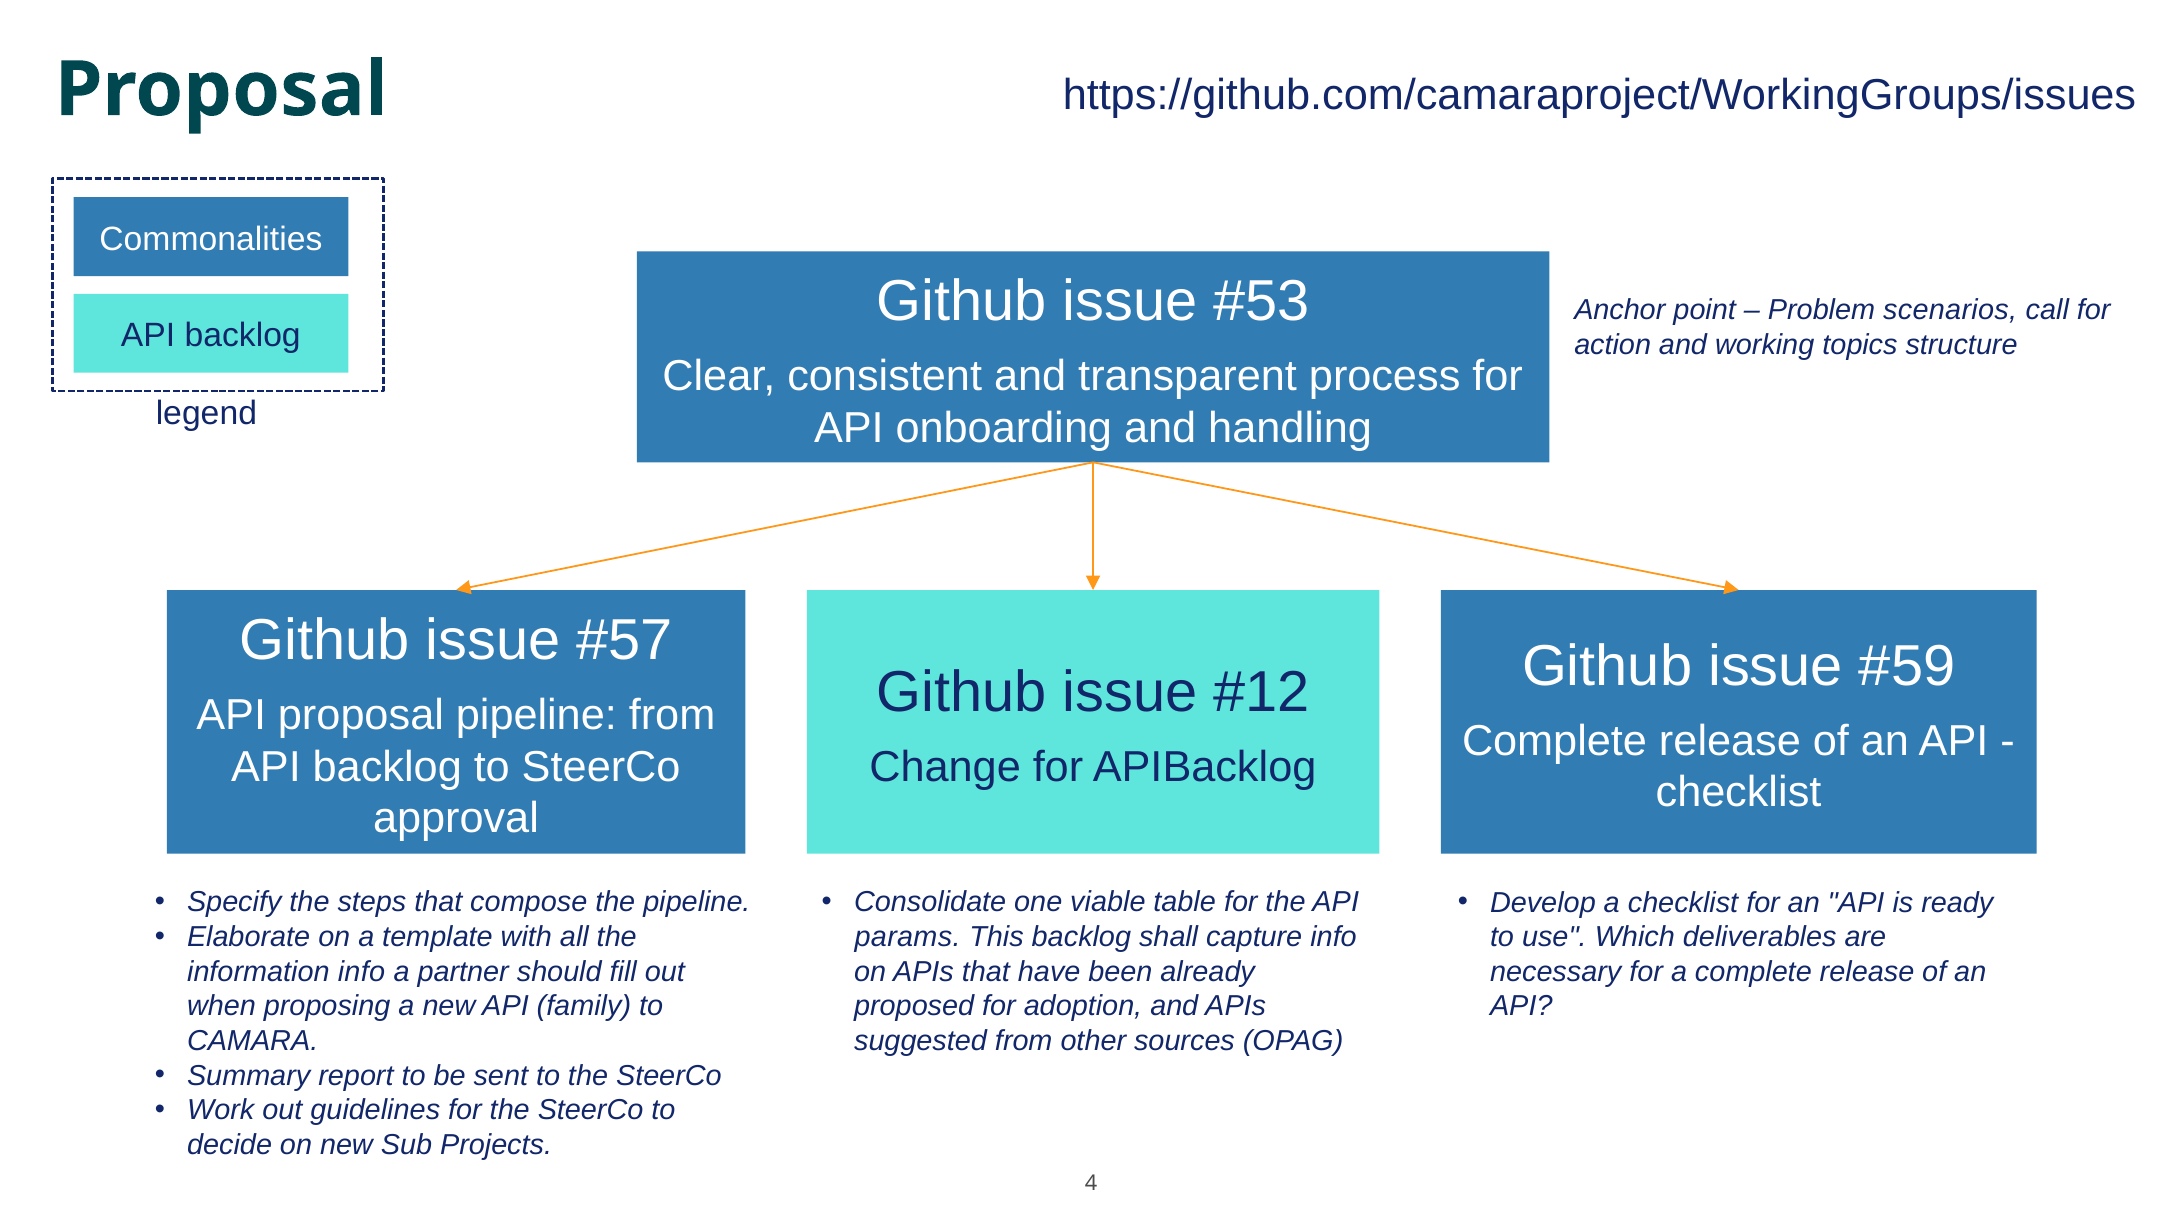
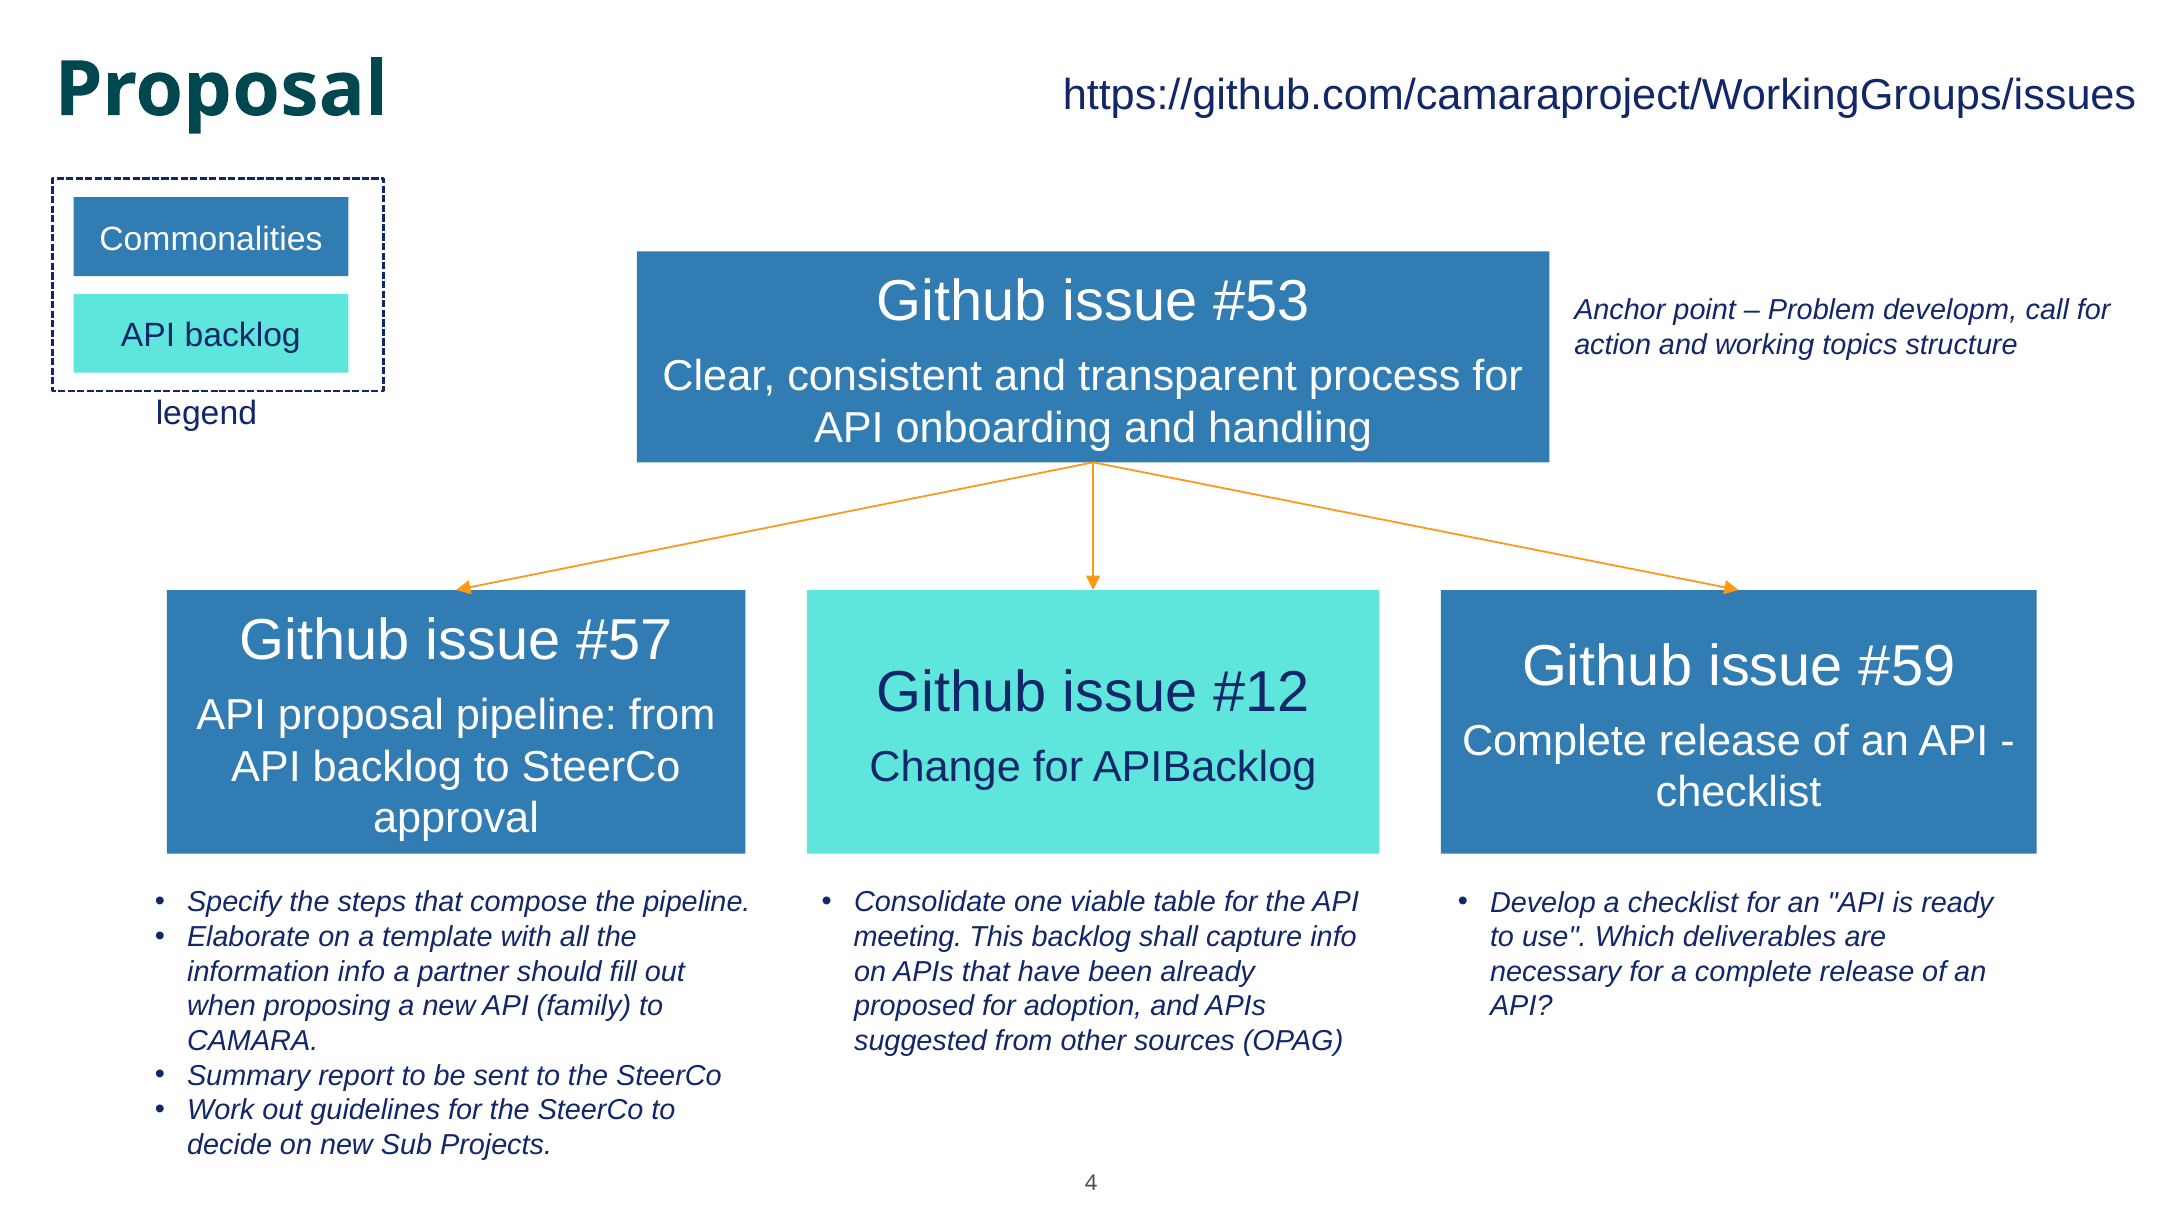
scenarios: scenarios -> developm (1950, 310)
params: params -> meeting (908, 937)
